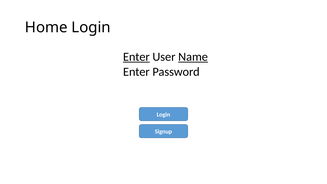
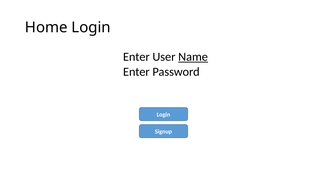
Enter underline: present -> none (136, 57)
